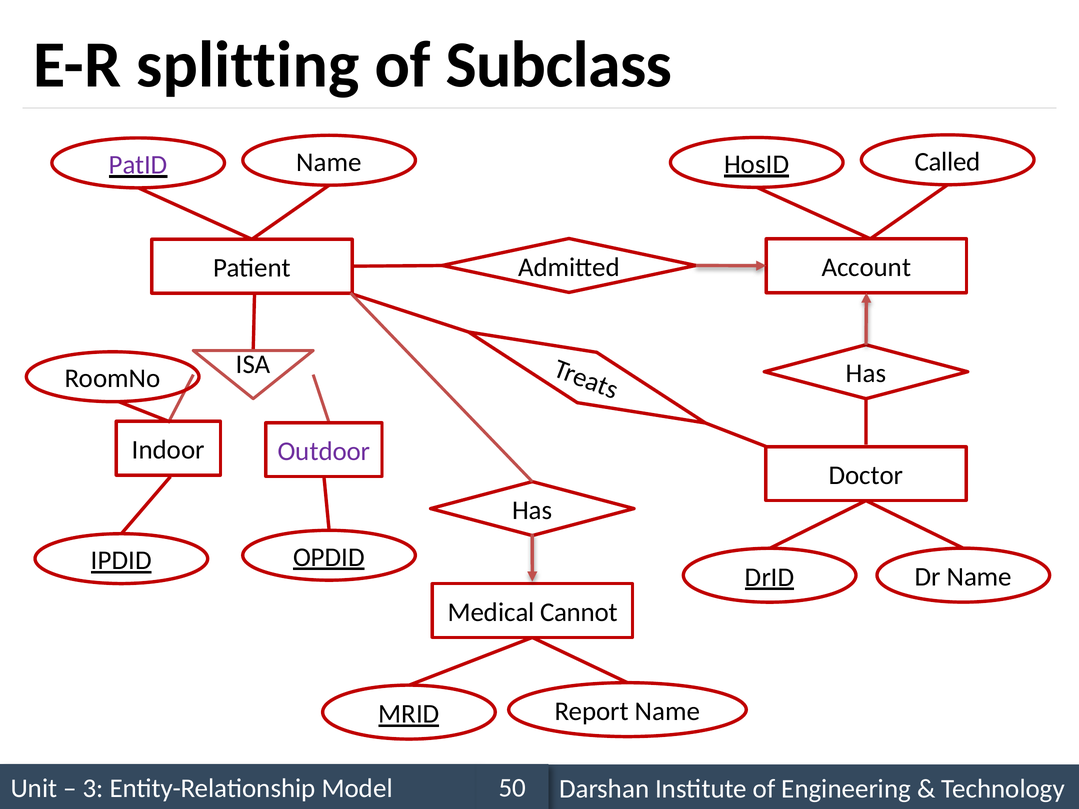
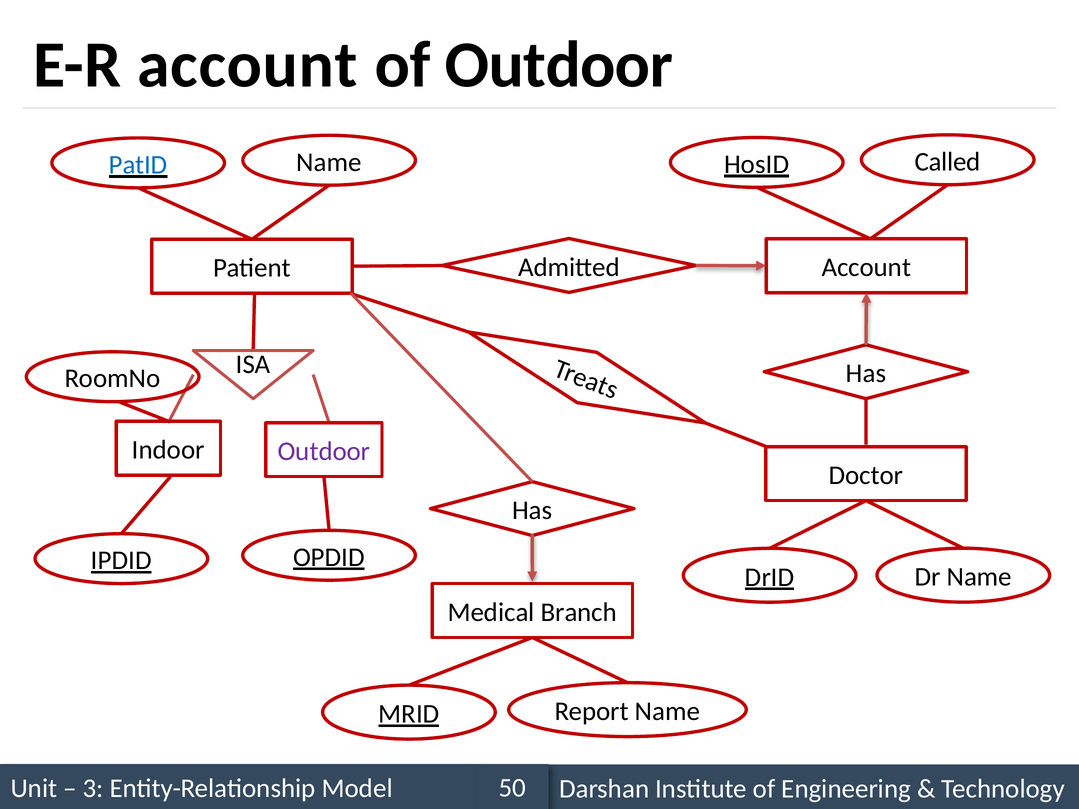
E-R splitting: splitting -> account (248, 65)
of Subclass: Subclass -> Outdoor (559, 65)
PatID colour: purple -> blue (138, 165)
Cannot: Cannot -> Branch (579, 613)
